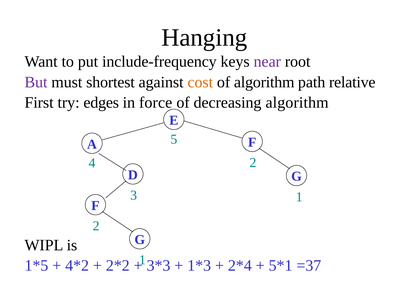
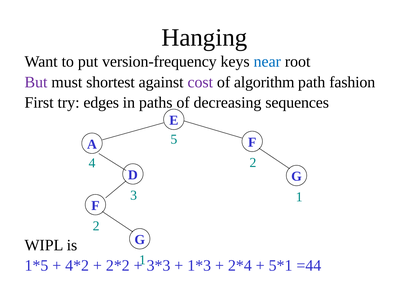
include-frequency: include-frequency -> version-frequency (159, 62)
near colour: purple -> blue (267, 62)
cost colour: orange -> purple (200, 82)
relative: relative -> fashion (352, 82)
force: force -> paths (156, 102)
decreasing algorithm: algorithm -> sequences (297, 102)
=37: =37 -> =44 (309, 265)
